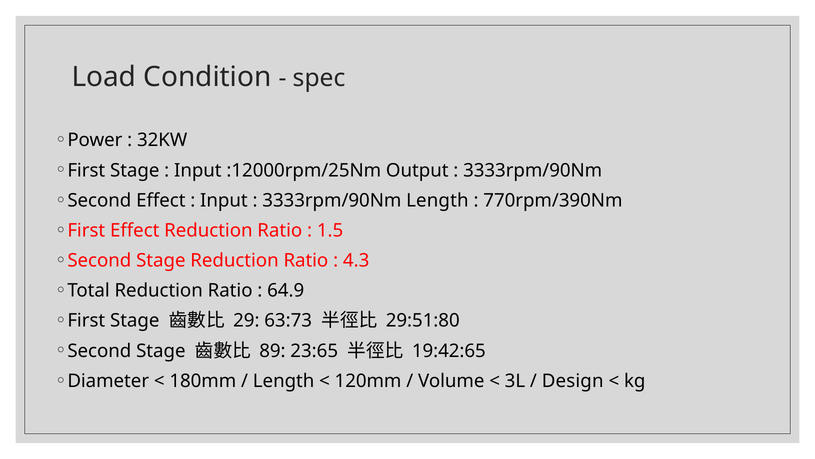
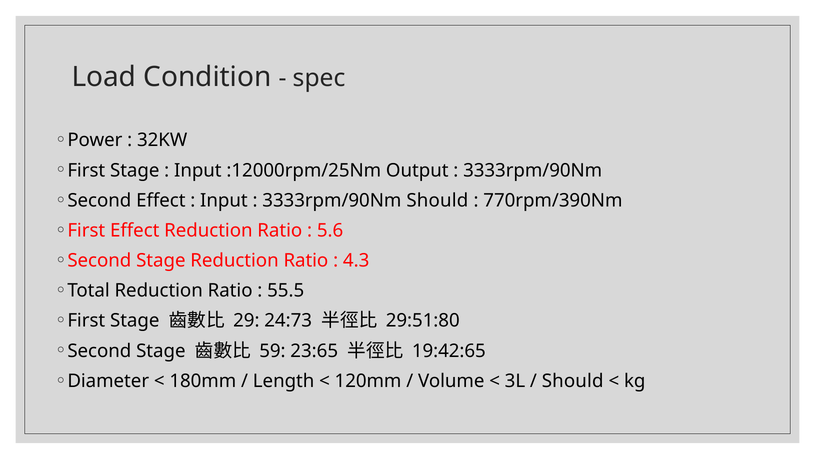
3333rpm/90Nm Length: Length -> Should (437, 200)
1.5: 1.5 -> 5.6 (330, 230)
64.9: 64.9 -> 55.5 (286, 290)
63:73: 63:73 -> 24:73 (288, 320)
89: 89 -> 59 (272, 350)
Design: Design -> Should (573, 381)
